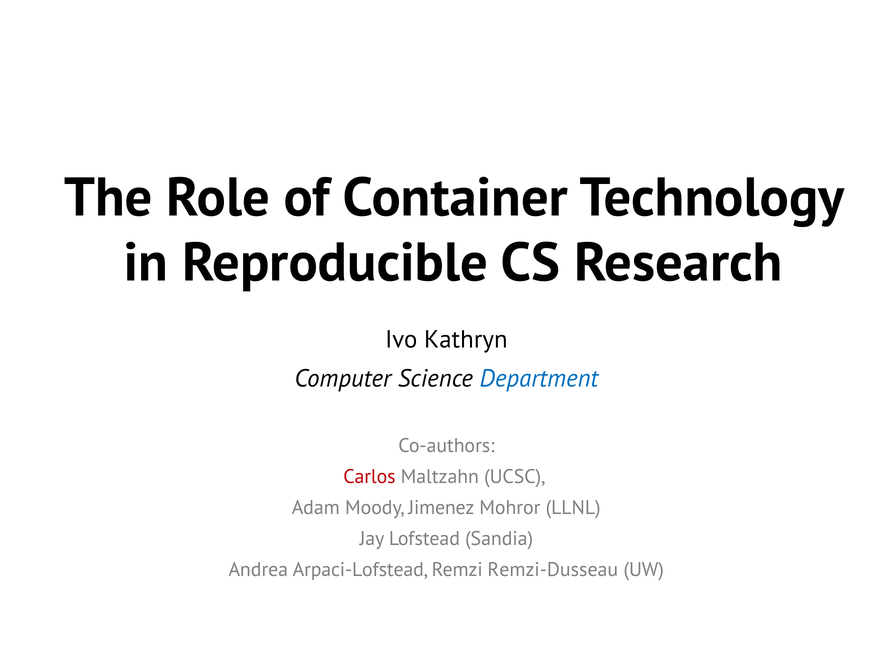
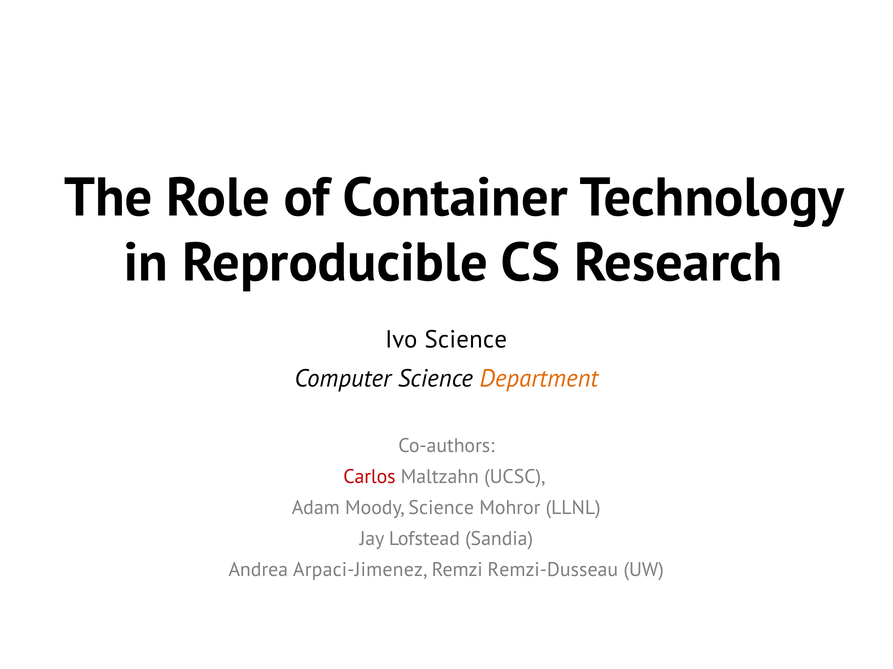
Ivo Kathryn: Kathryn -> Science (466, 340)
Department colour: blue -> orange (539, 379)
Moody Jimenez: Jimenez -> Science (441, 508)
Arpaci-Lofstead: Arpaci-Lofstead -> Arpaci-Jimenez (360, 570)
